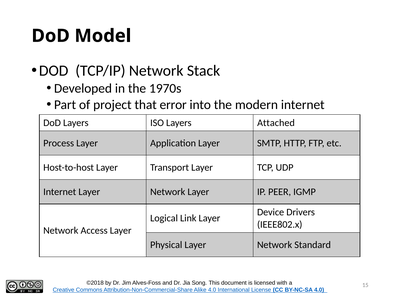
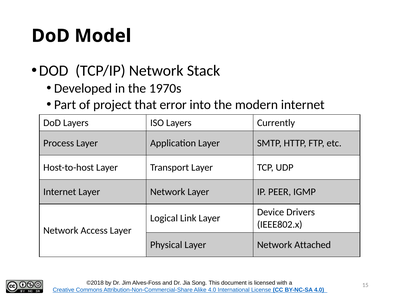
Attached: Attached -> Currently (276, 123)
Standard: Standard -> Attached (313, 245)
